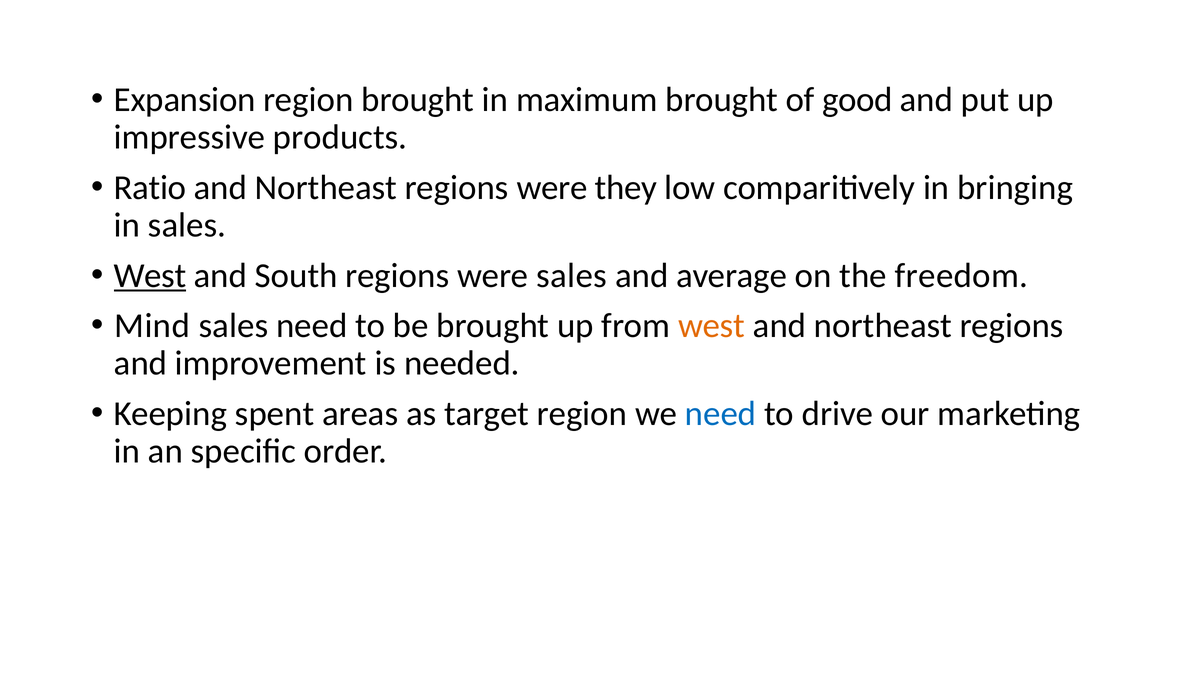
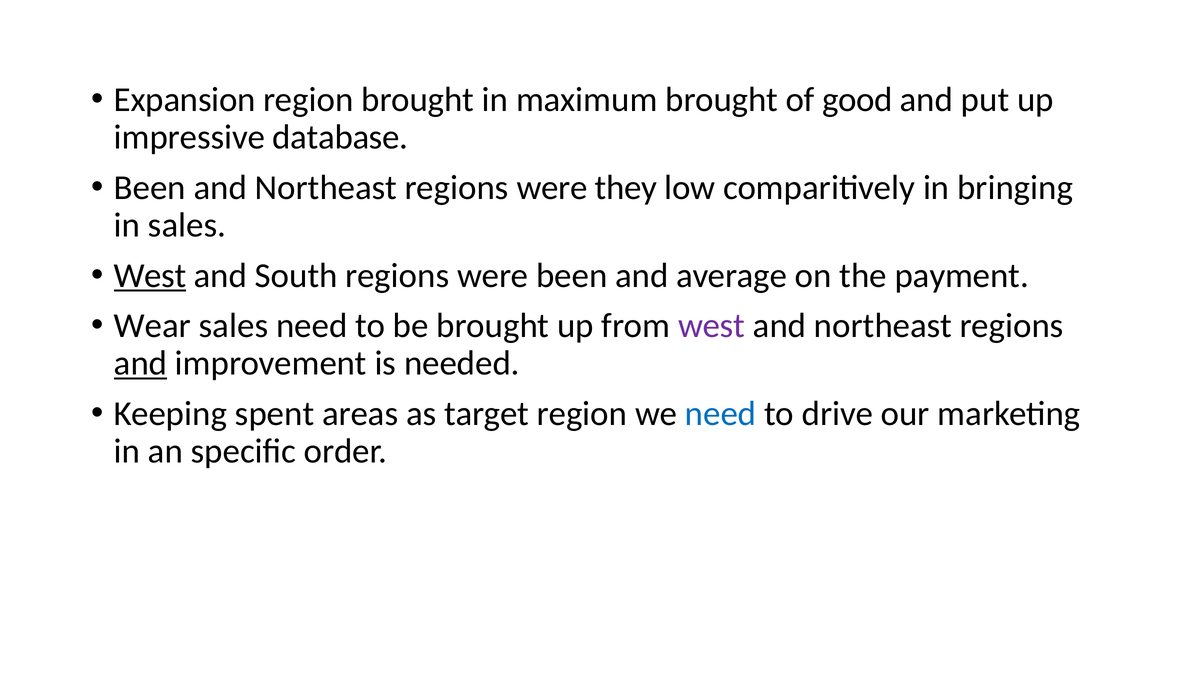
products: products -> database (340, 137)
Ratio: Ratio -> Been (150, 187)
were sales: sales -> been (572, 275)
freedom: freedom -> payment (962, 275)
Mind: Mind -> Wear (152, 326)
west colour: orange -> purple (712, 326)
and underline: none -> present (140, 363)
